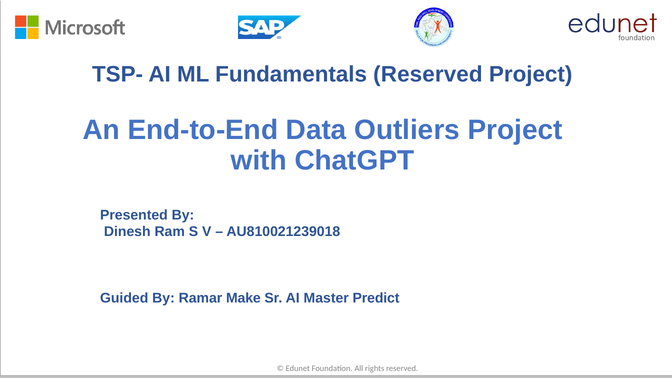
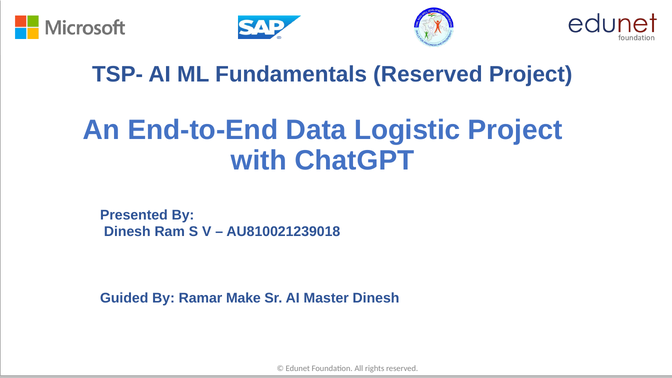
Outliers: Outliers -> Logistic (407, 130)
Master Predict: Predict -> Dinesh (376, 298)
